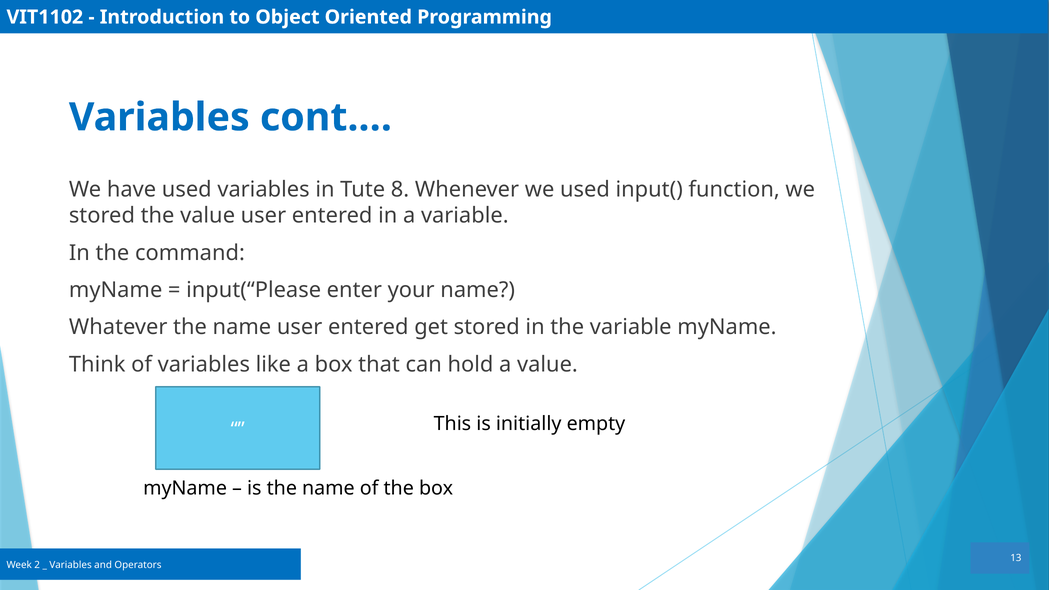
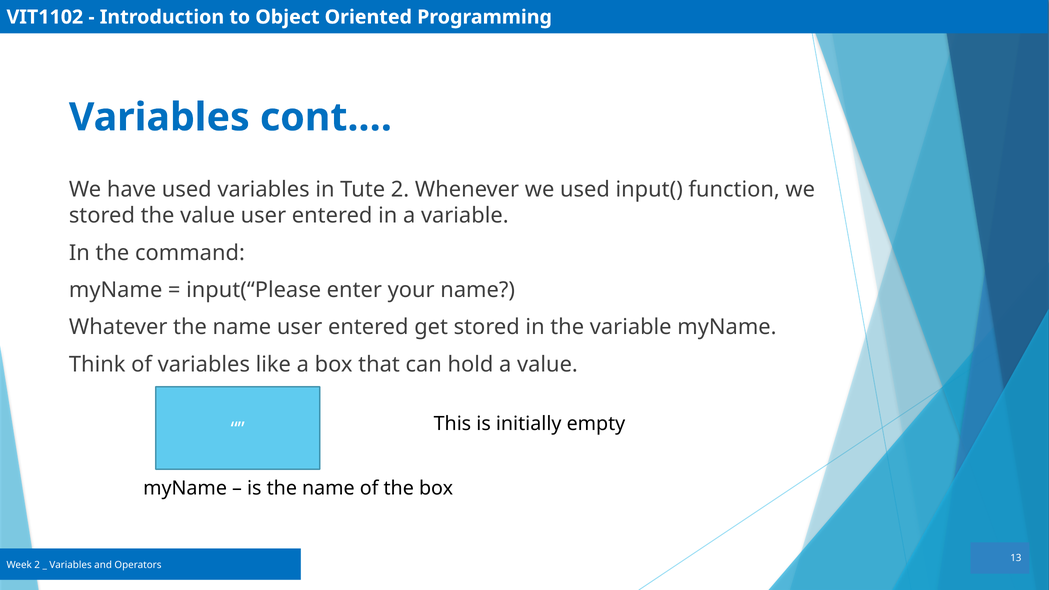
Tute 8: 8 -> 2 (400, 189)
